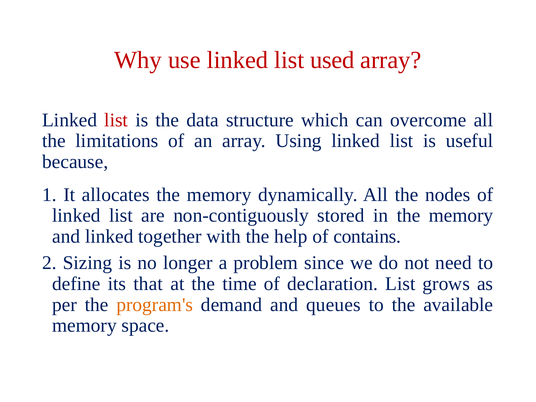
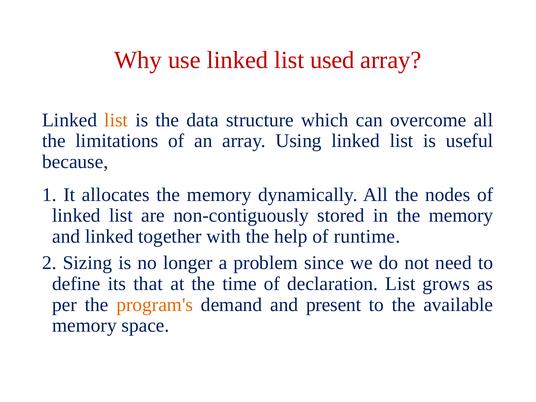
list colour: red -> orange (116, 120)
contains: contains -> runtime (367, 236)
queues: queues -> present (334, 305)
